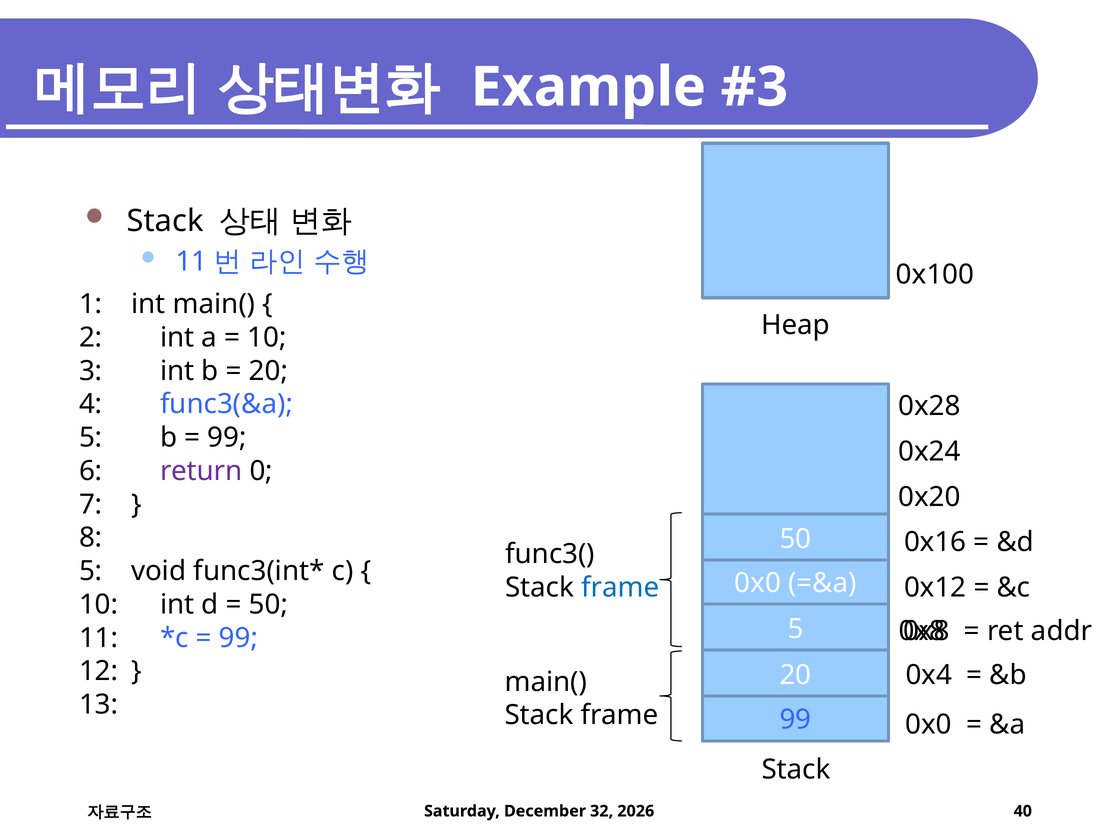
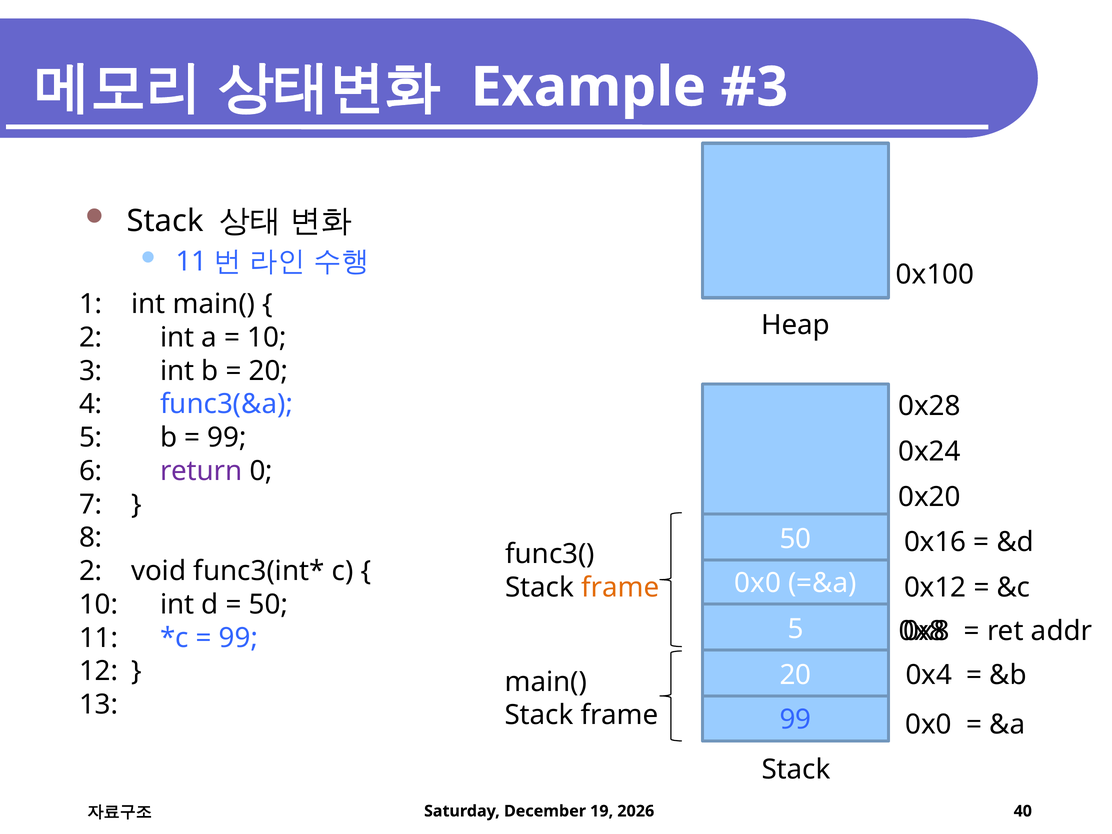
5: 5 -> 2 (91, 571)
frame colour: blue -> orange (620, 587)
32: 32 -> 19 (602, 811)
